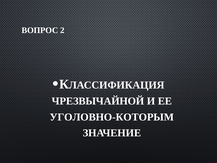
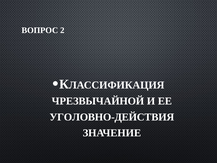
УГОЛОВНО-КОТОРЫМ: УГОЛОВНО-КОТОРЫМ -> УГОЛОВНО-ДЕЙСТВИЯ (112, 117)
